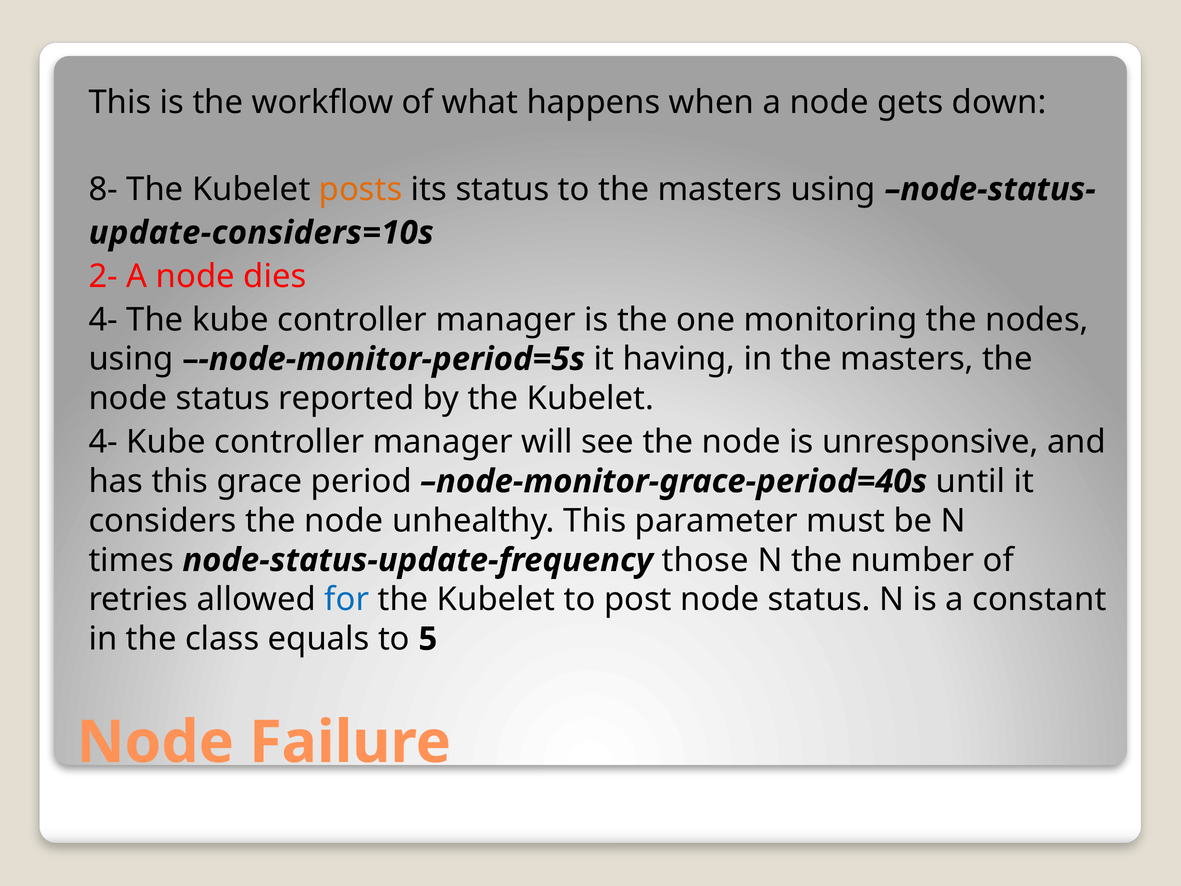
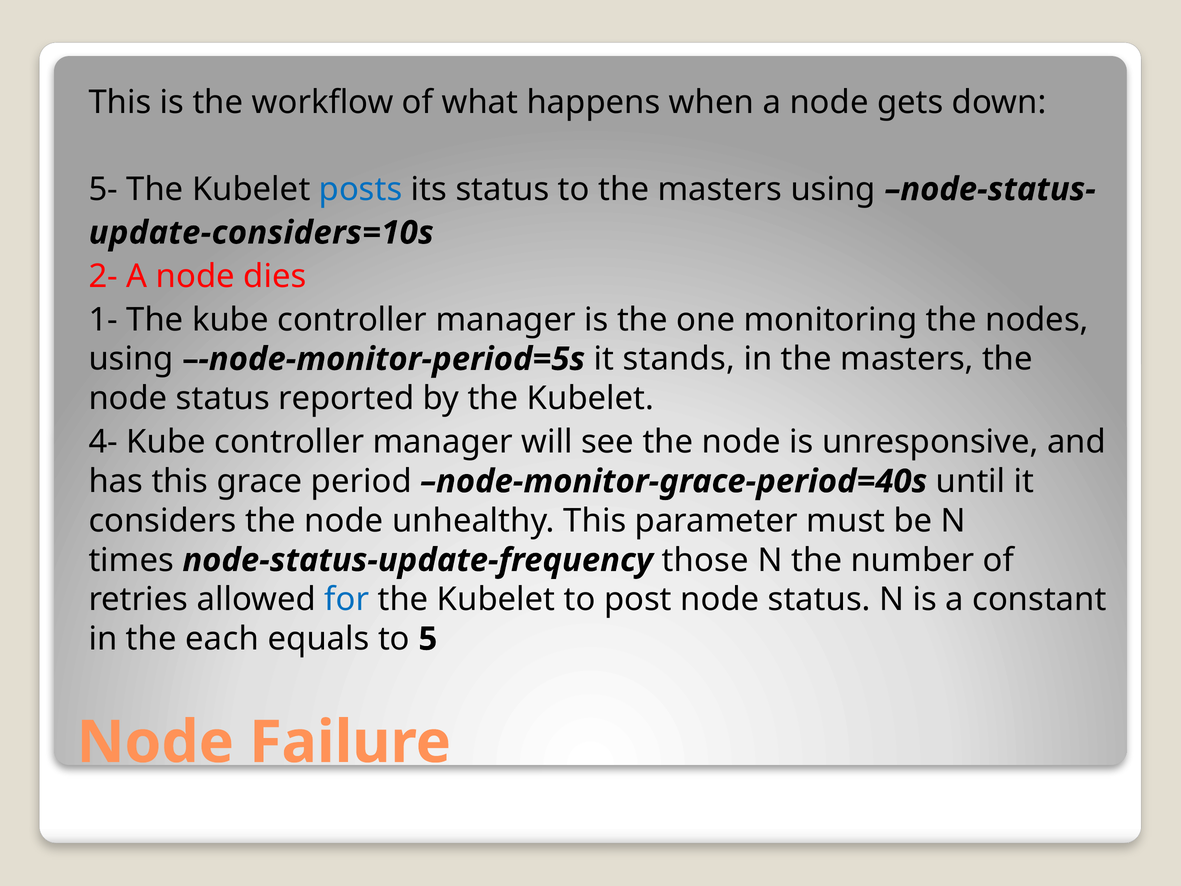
8-: 8- -> 5- (103, 189)
posts colour: orange -> blue (361, 189)
4-: 4- -> 1- (103, 320)
having: having -> stands (679, 359)
class: class -> each (222, 639)
